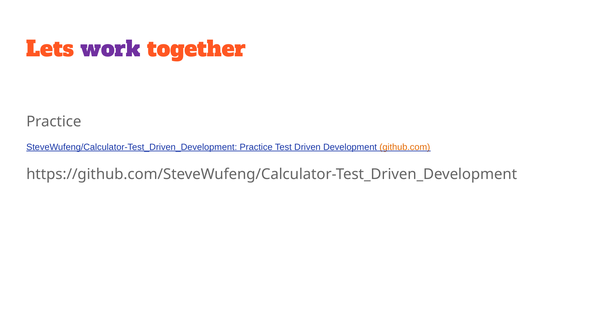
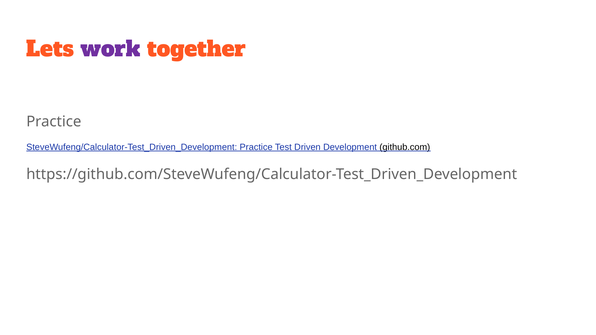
github.com colour: orange -> black (405, 147)
